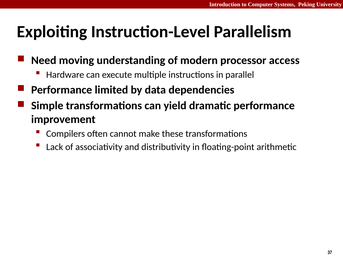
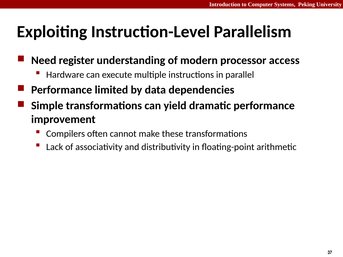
moving: moving -> register (77, 60)
